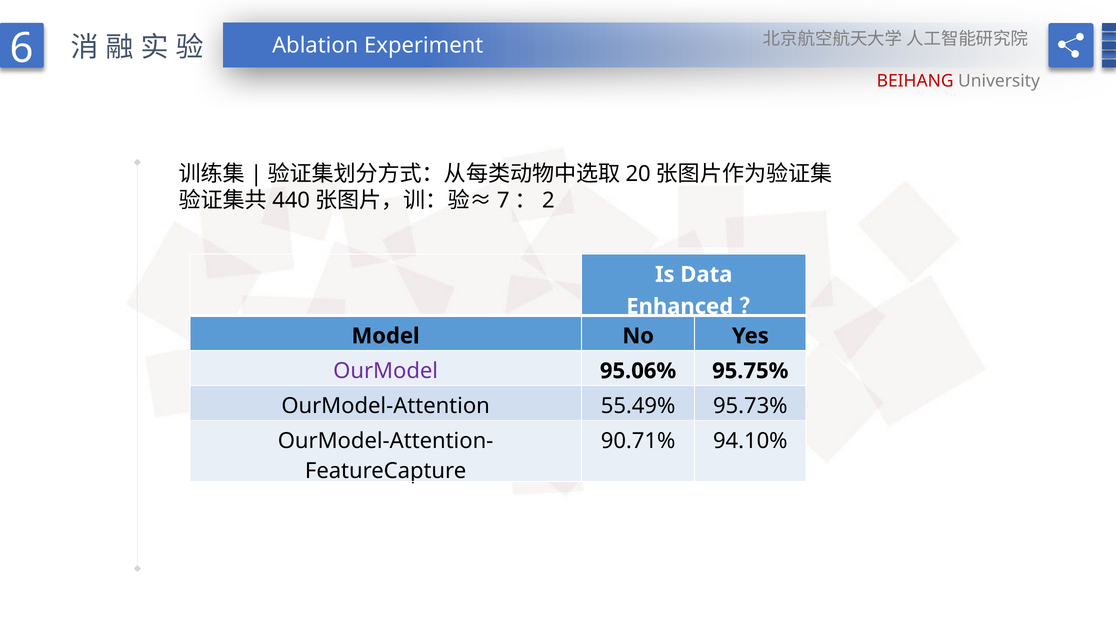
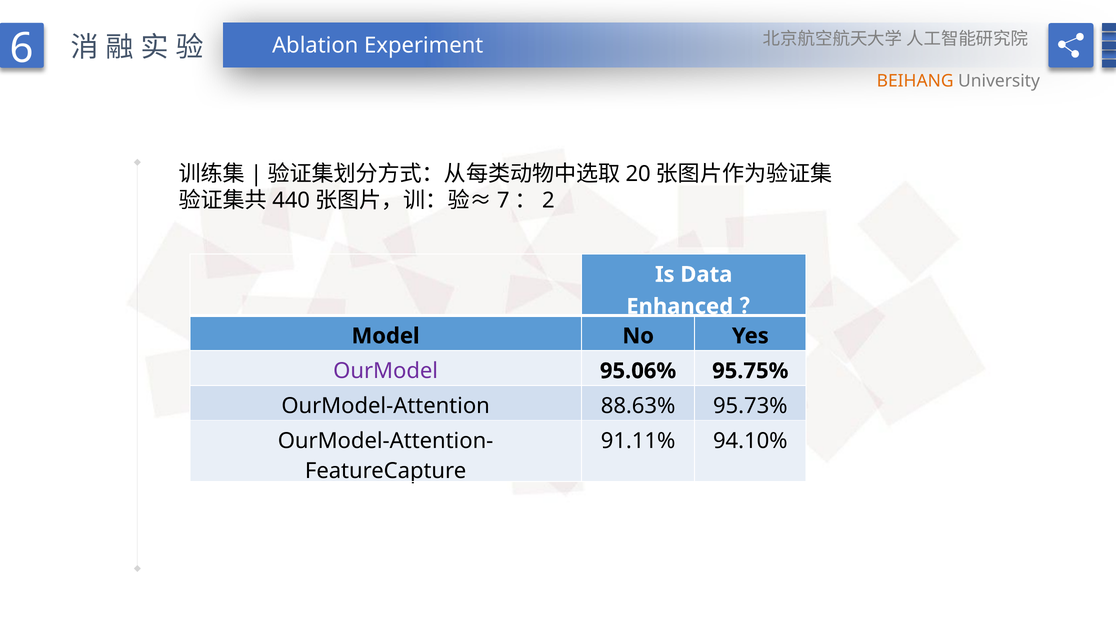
BEIHANG colour: red -> orange (915, 81)
55.49%: 55.49% -> 88.63% (638, 406)
90.71%: 90.71% -> 91.11% (638, 441)
